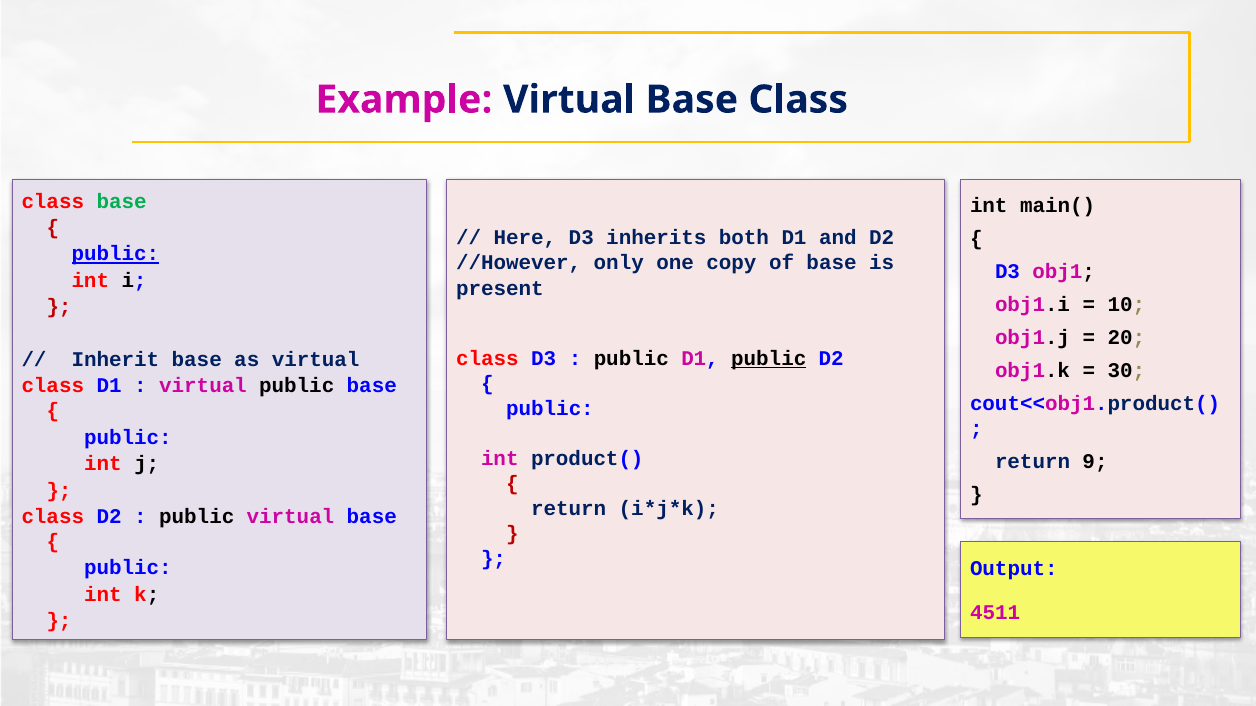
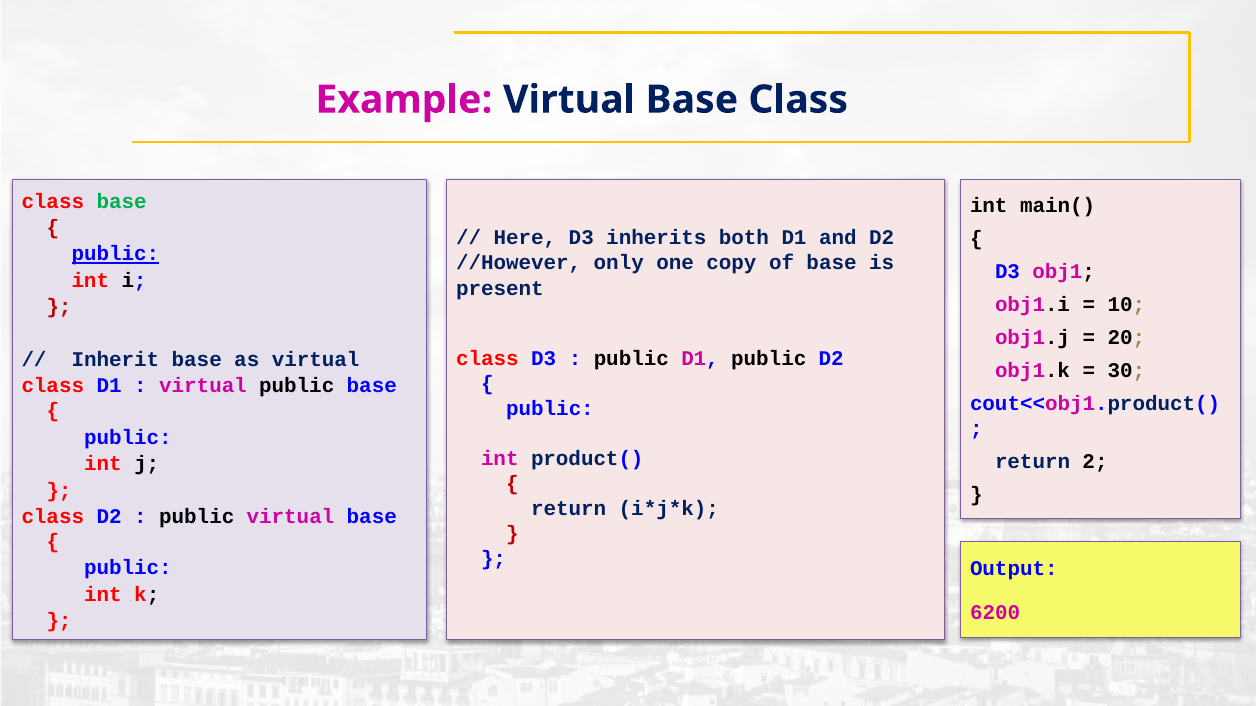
public underline: present -> none (769, 359)
9: 9 -> 2 (1095, 462)
4511: 4511 -> 6200 (995, 613)
